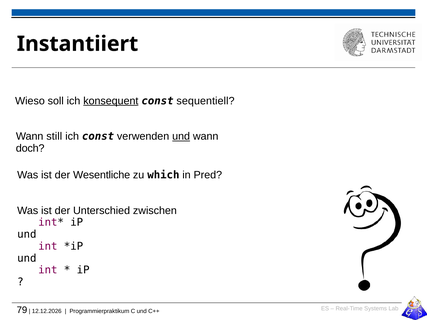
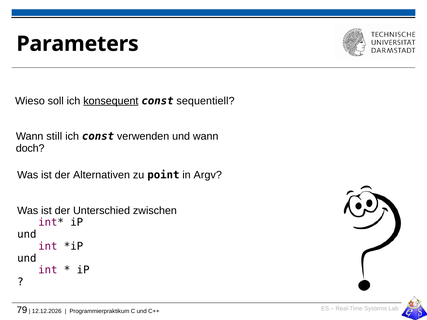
Instantiiert: Instantiiert -> Parameters (78, 44)
und underline: present -> none (181, 136)
Wesentliche: Wesentliche -> Alternativen (102, 175)
which: which -> point (163, 175)
Pred: Pred -> Argv (208, 175)
